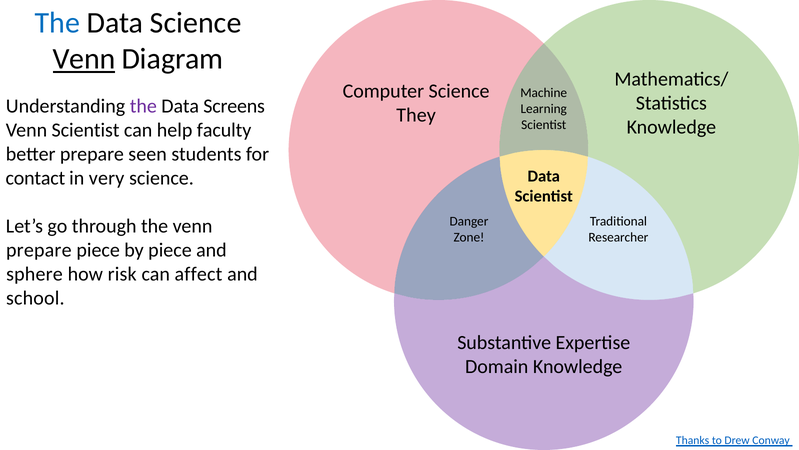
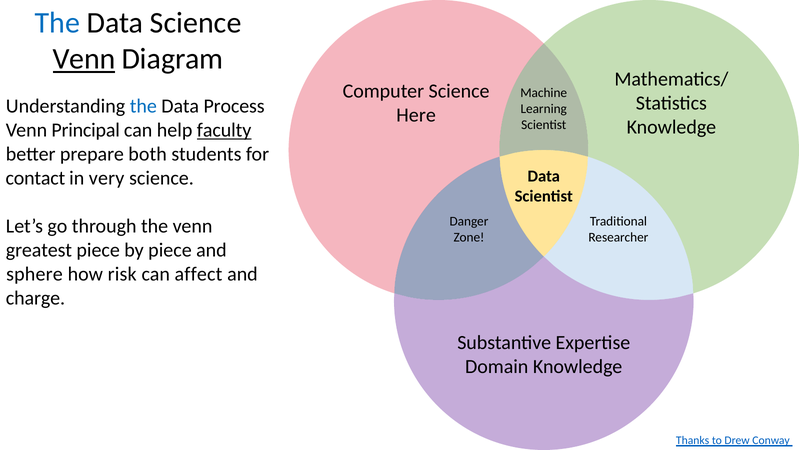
the colour: purple -> blue (143, 106)
Screens: Screens -> Process (234, 106)
They: They -> Here (416, 115)
Venn Scientist: Scientist -> Principal (86, 130)
faculty underline: none -> present (224, 130)
seen: seen -> both (148, 154)
prepare: prepare -> greatest (39, 250)
school: school -> charge (35, 298)
